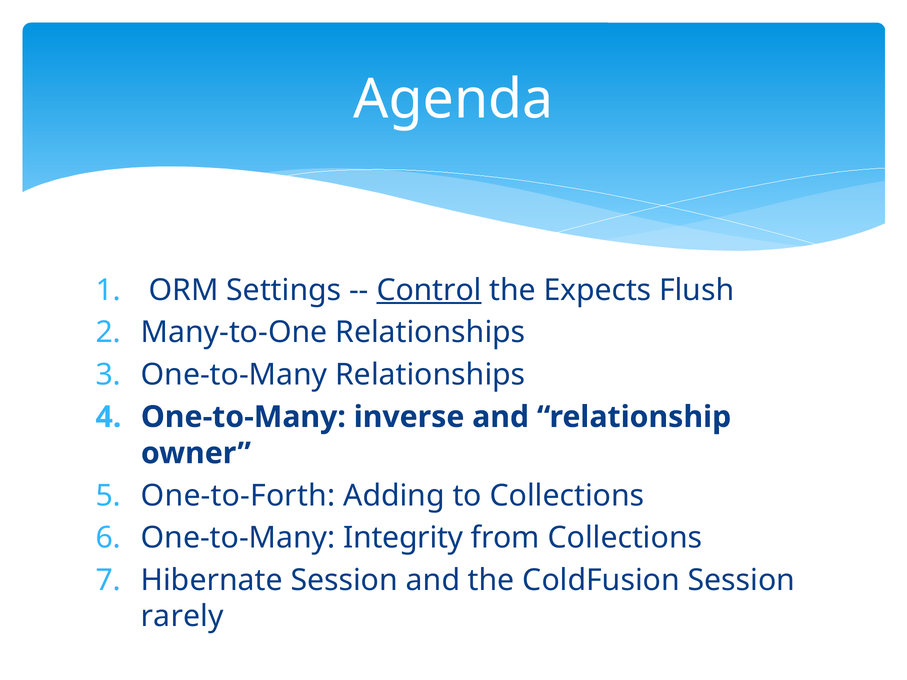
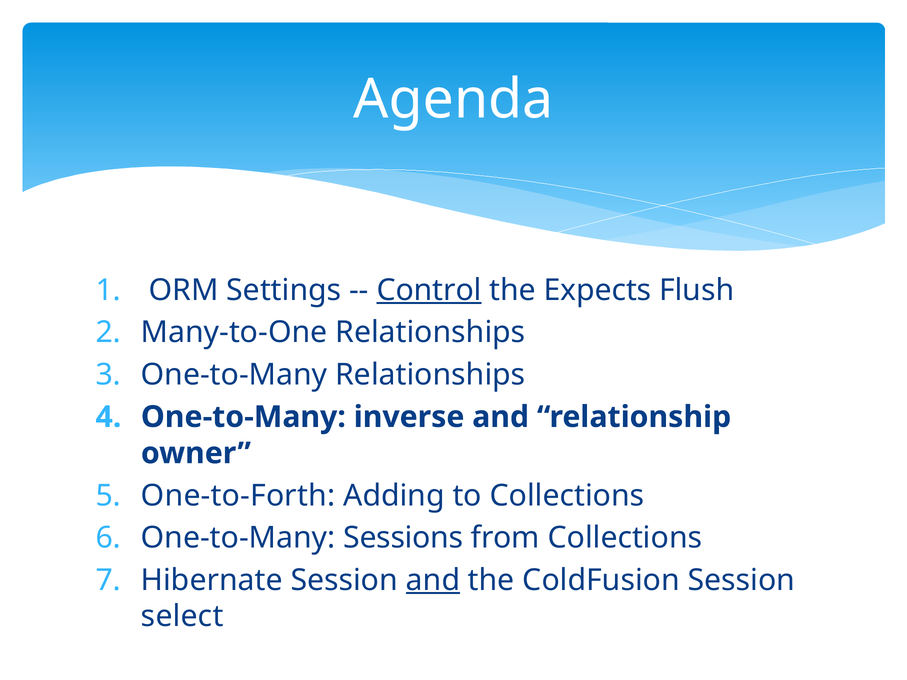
Integrity: Integrity -> Sessions (403, 538)
and underline: none -> present (433, 580)
rarely: rarely -> select (182, 617)
